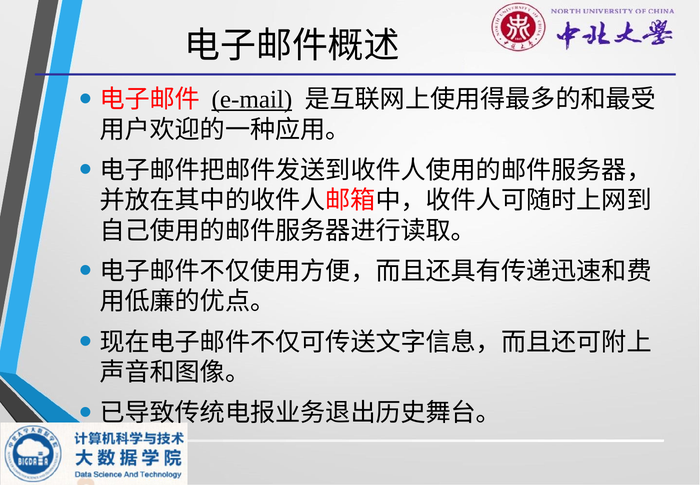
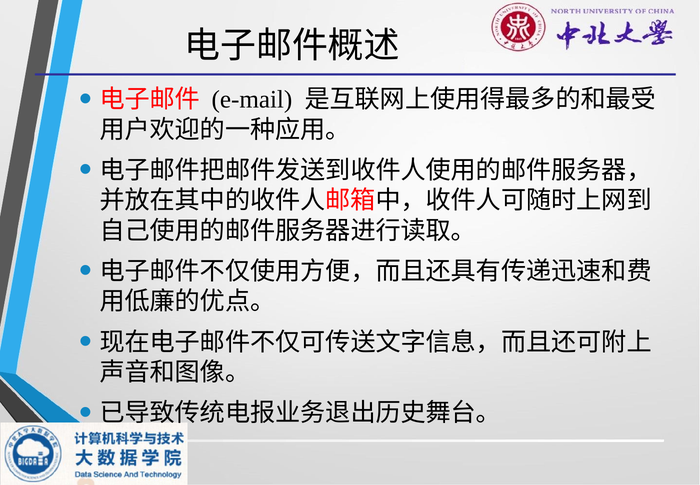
e-mail underline: present -> none (252, 100)
